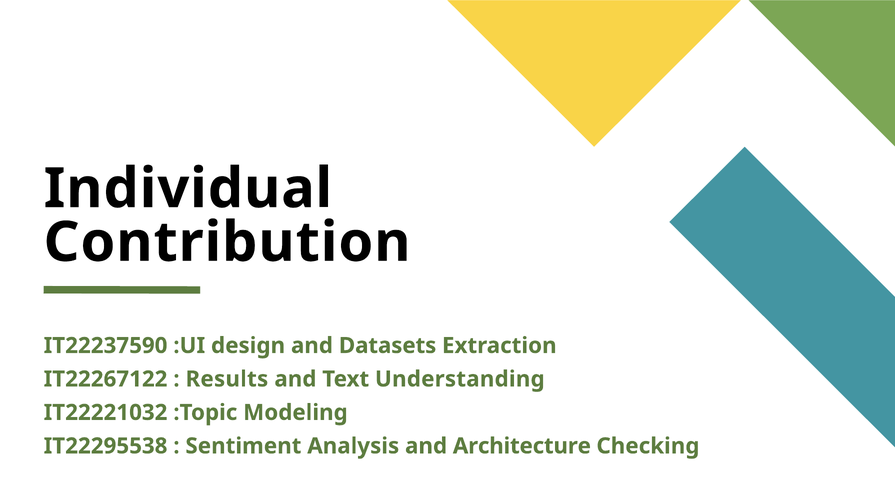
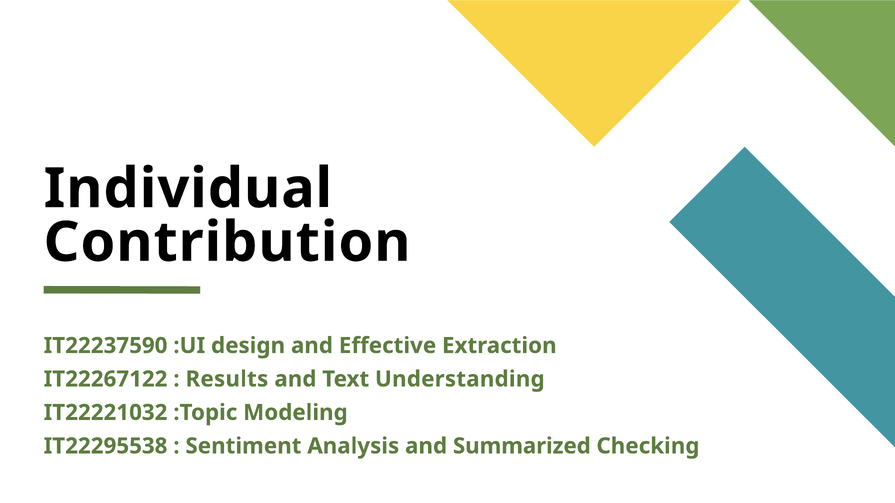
Datasets: Datasets -> Effective (388, 346)
Architecture: Architecture -> Summarized (522, 446)
